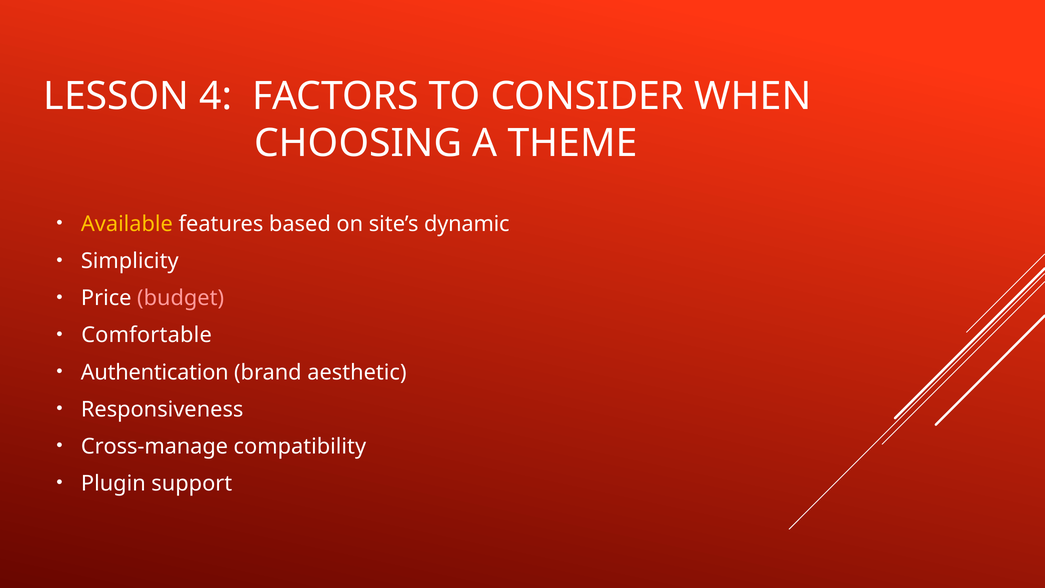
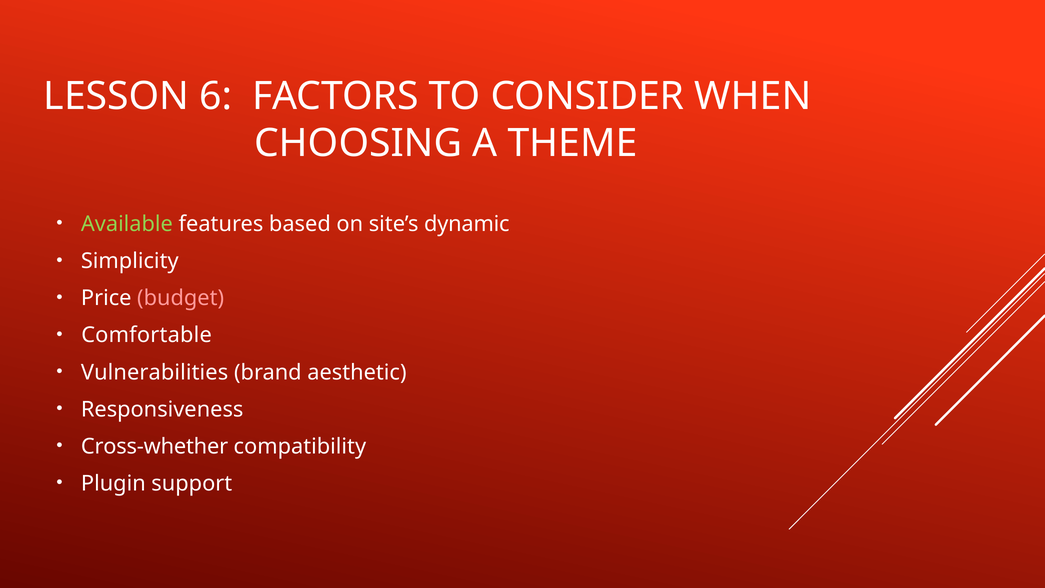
4: 4 -> 6 (216, 96)
Available colour: yellow -> light green (127, 224)
Authentication: Authentication -> Vulnerabilities (155, 372)
Cross-manage: Cross-manage -> Cross-whether (155, 446)
